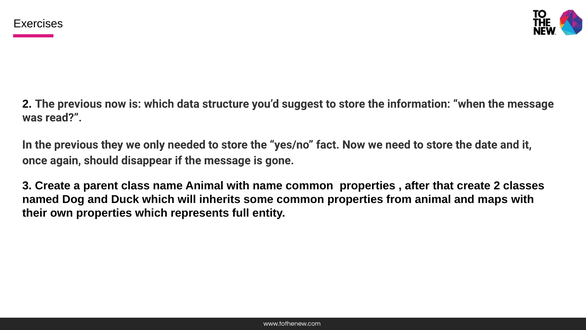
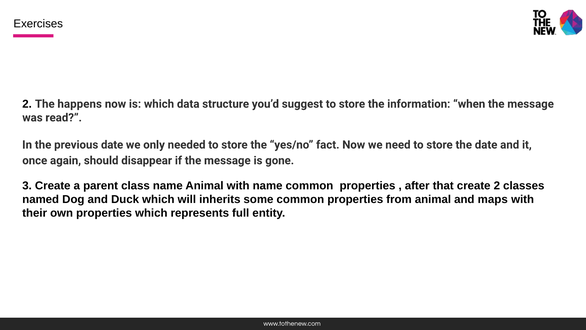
2 The previous: previous -> happens (80, 104)
previous they: they -> date (112, 145)
